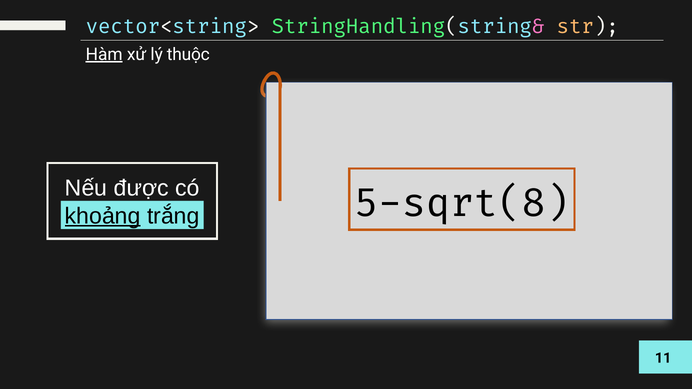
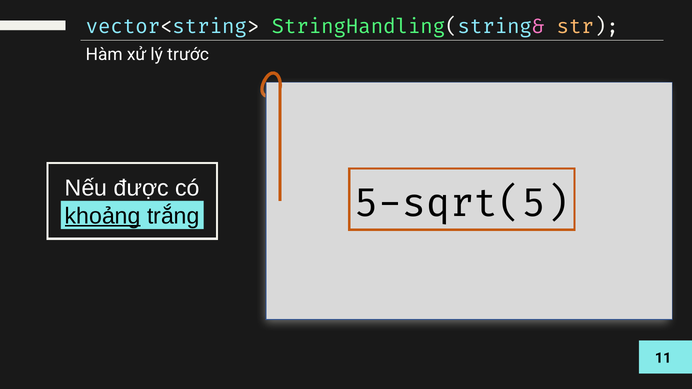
Hàm underline: present -> none (104, 54)
thuộc: thuộc -> trước (188, 54)
5-sqrt(8: 5-sqrt(8 -> 5-sqrt(5 (462, 203)
